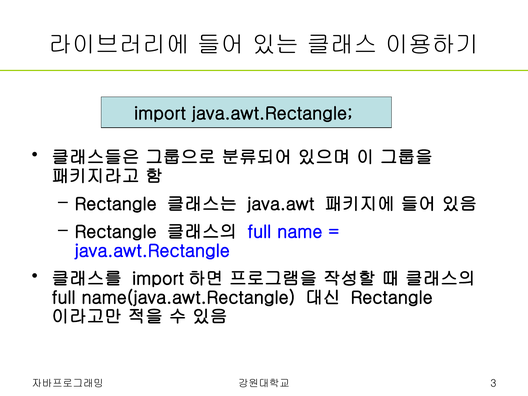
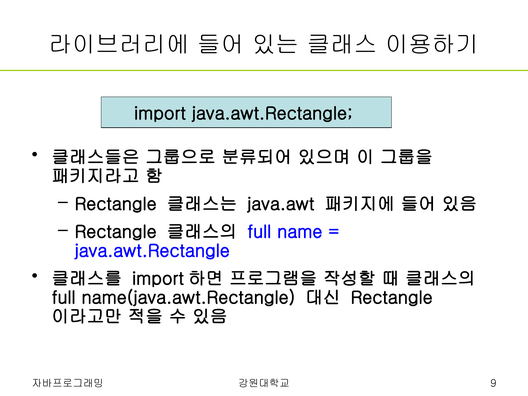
3: 3 -> 9 (493, 384)
